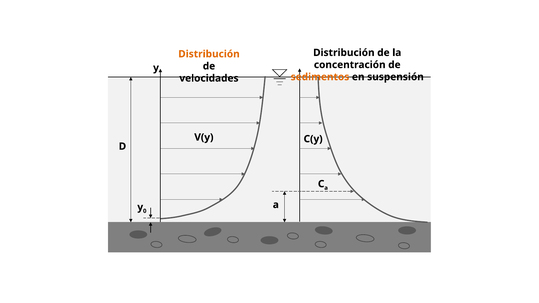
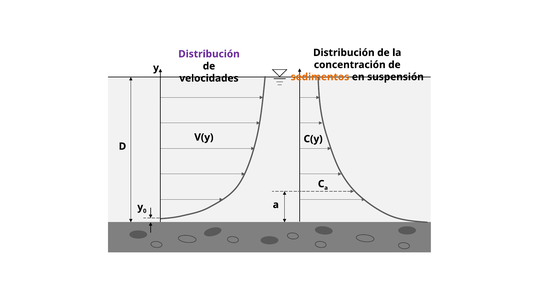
Distribución colour: orange -> purple (209, 54)
